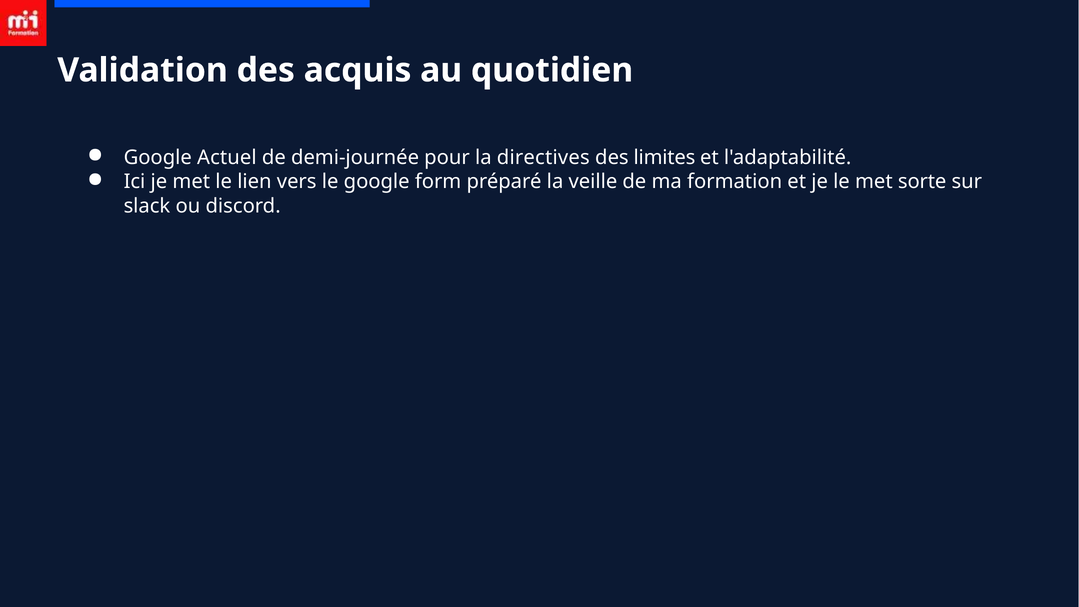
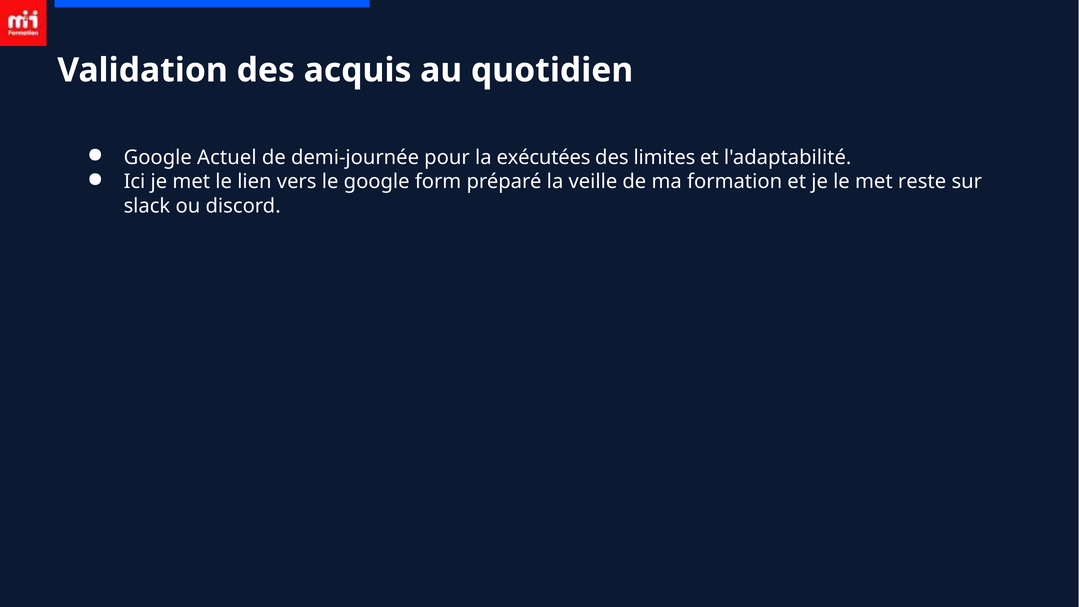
directives: directives -> exécutées (543, 157)
sorte: sorte -> reste (922, 182)
